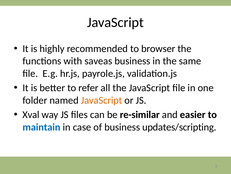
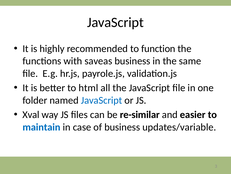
browser: browser -> function (158, 48)
refer: refer -> html (88, 88)
JavaScript colour: orange -> blue (102, 100)
updates/scripting: updates/scripting -> updates/variable (179, 127)
